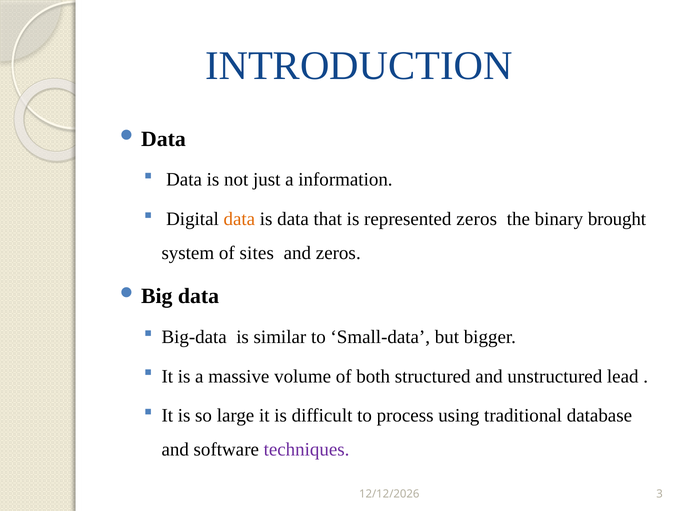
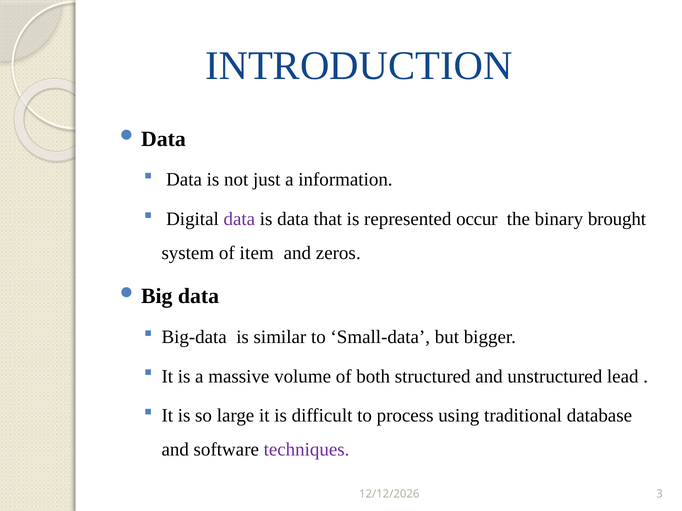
data colour: orange -> purple (239, 219)
represented zeros: zeros -> occur (477, 219)
sites: sites -> item (257, 253)
